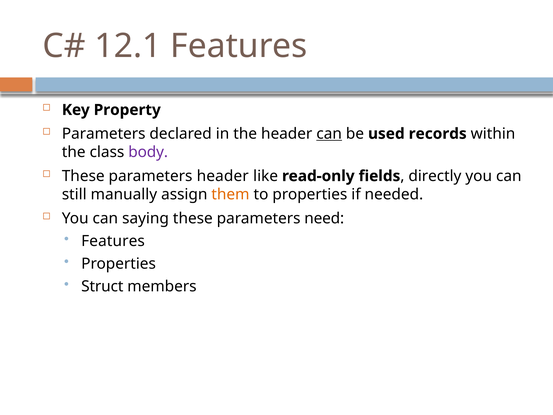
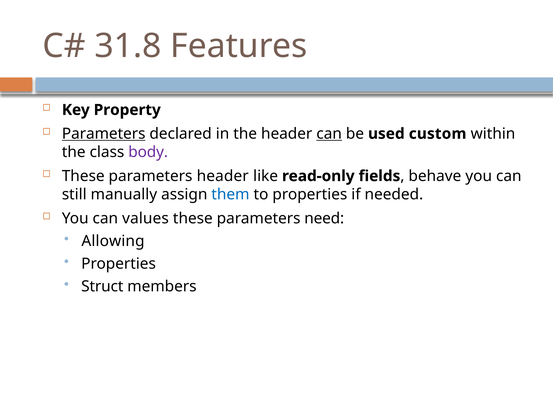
12.1: 12.1 -> 31.8 (128, 46)
Parameters underline: none -> present (104, 134)
records: records -> custom (438, 134)
directly: directly -> behave (435, 176)
them colour: orange -> blue (230, 194)
saying: saying -> values (145, 218)
Features: Features -> Allowing (113, 241)
